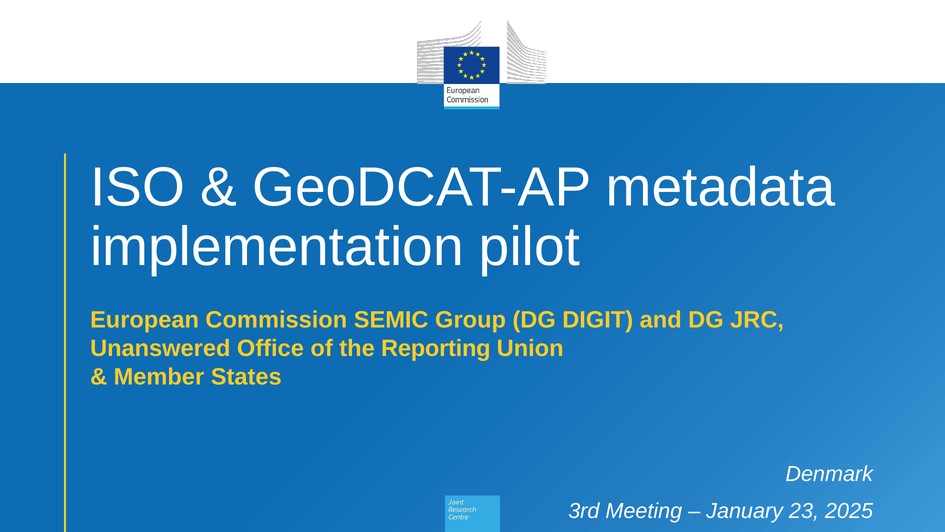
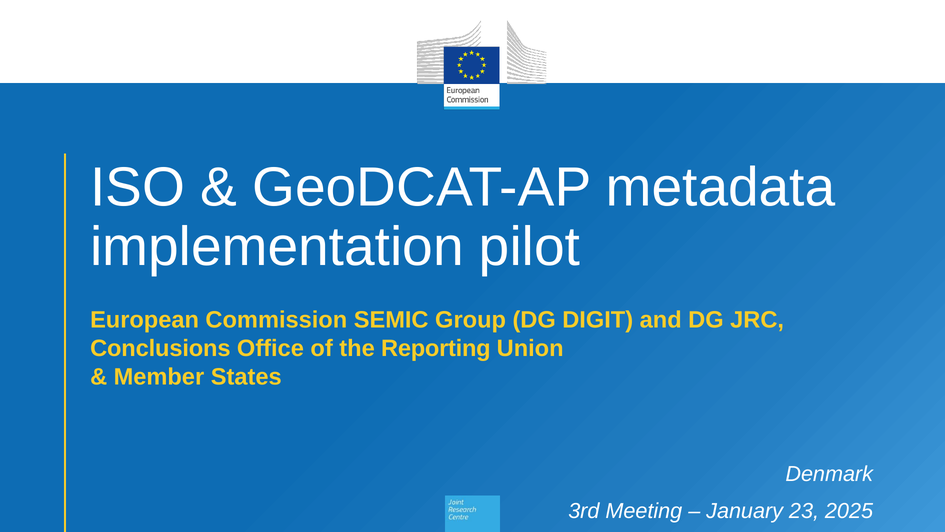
Unanswered: Unanswered -> Conclusions (160, 348)
